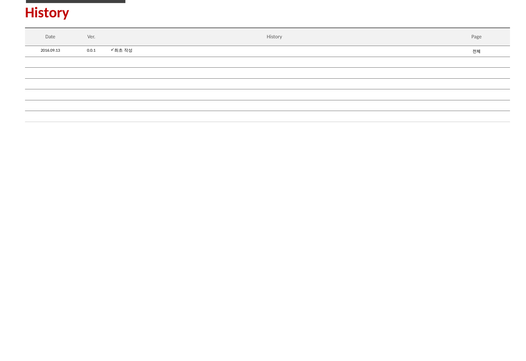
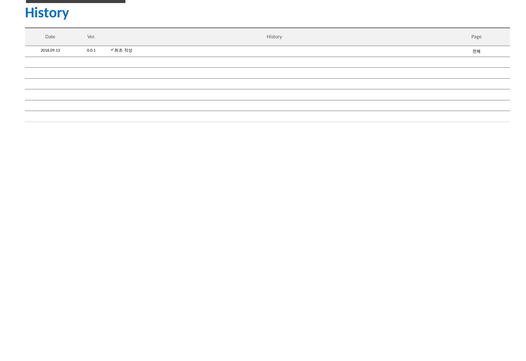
History colour: red -> blue (47, 13)
